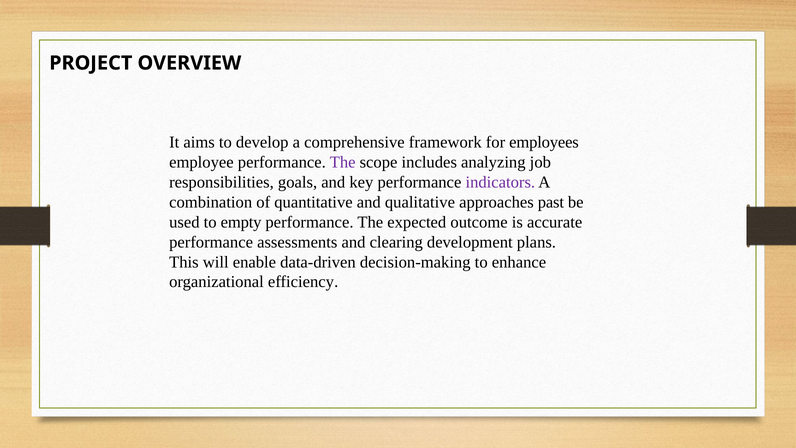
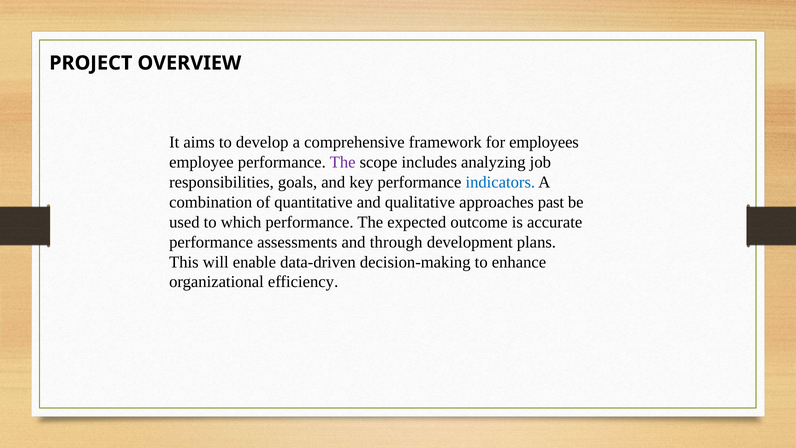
indicators colour: purple -> blue (500, 182)
empty: empty -> which (241, 222)
clearing: clearing -> through (396, 242)
